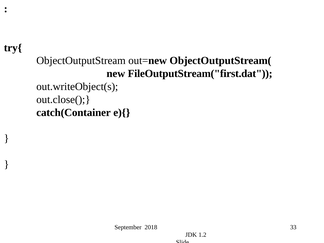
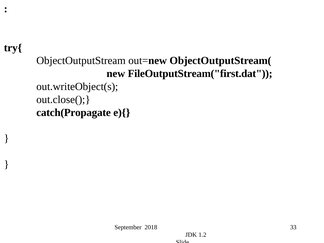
catch(Container: catch(Container -> catch(Propagate (74, 113)
